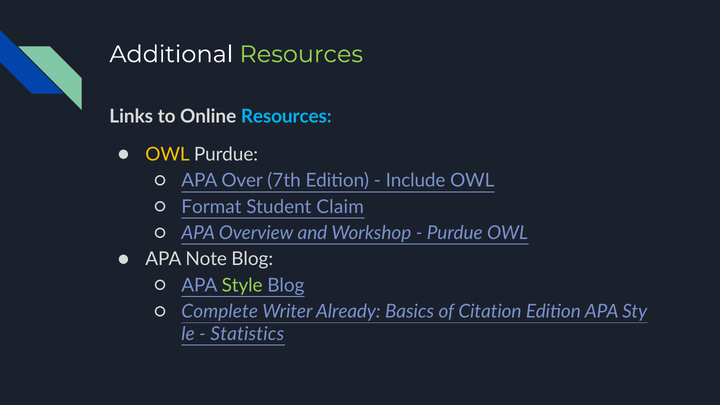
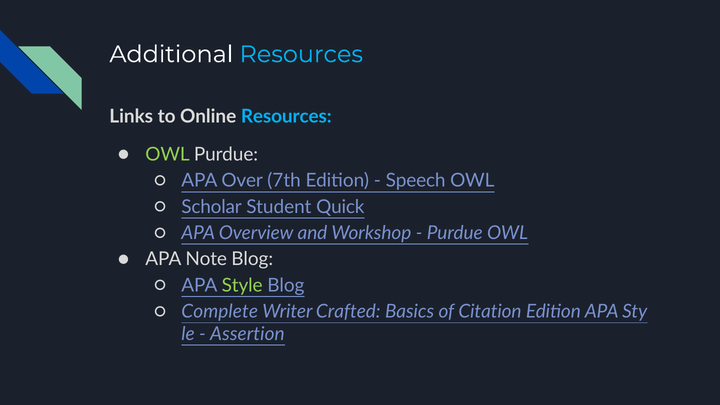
Resources colour: light green -> light blue (301, 54)
OWL colour: yellow -> light green (168, 154)
Include: Include -> Speech (416, 181)
Format: Format -> Scholar (212, 207)
Claim: Claim -> Quick (340, 207)
Already: Already -> Crafted (348, 312)
Statistics: Statistics -> Assertion (247, 334)
